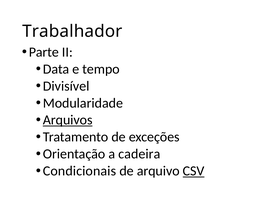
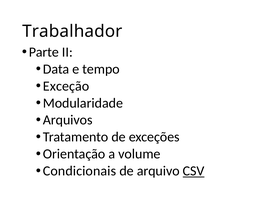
Divisível: Divisível -> Exceção (66, 86)
Arquivos underline: present -> none (68, 120)
cadeira: cadeira -> volume (139, 154)
